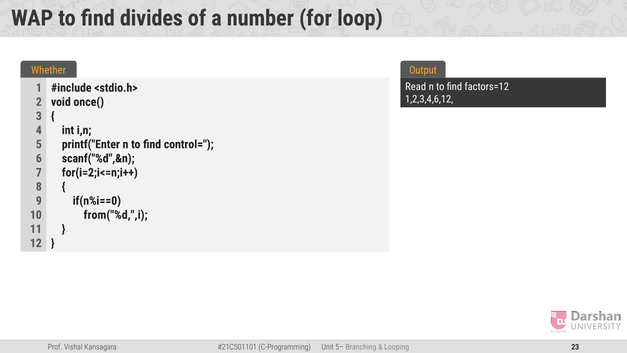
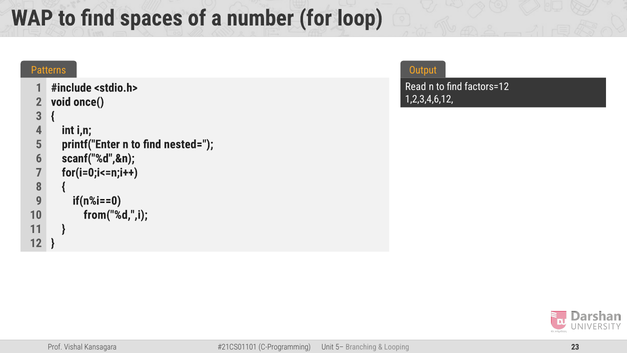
divides: divides -> spaces (151, 18)
Whether: Whether -> Patterns (49, 70)
control=: control= -> nested= (189, 144)
for(i=2;i<=n;i++: for(i=2;i<=n;i++ -> for(i=0;i<=n;i++ (100, 172)
